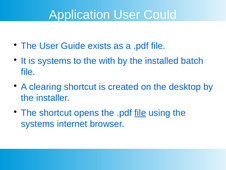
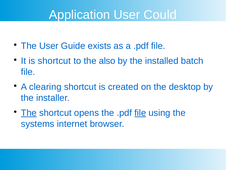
is systems: systems -> shortcut (54, 61)
with: with -> also (107, 61)
The underline: none -> present (29, 113)
